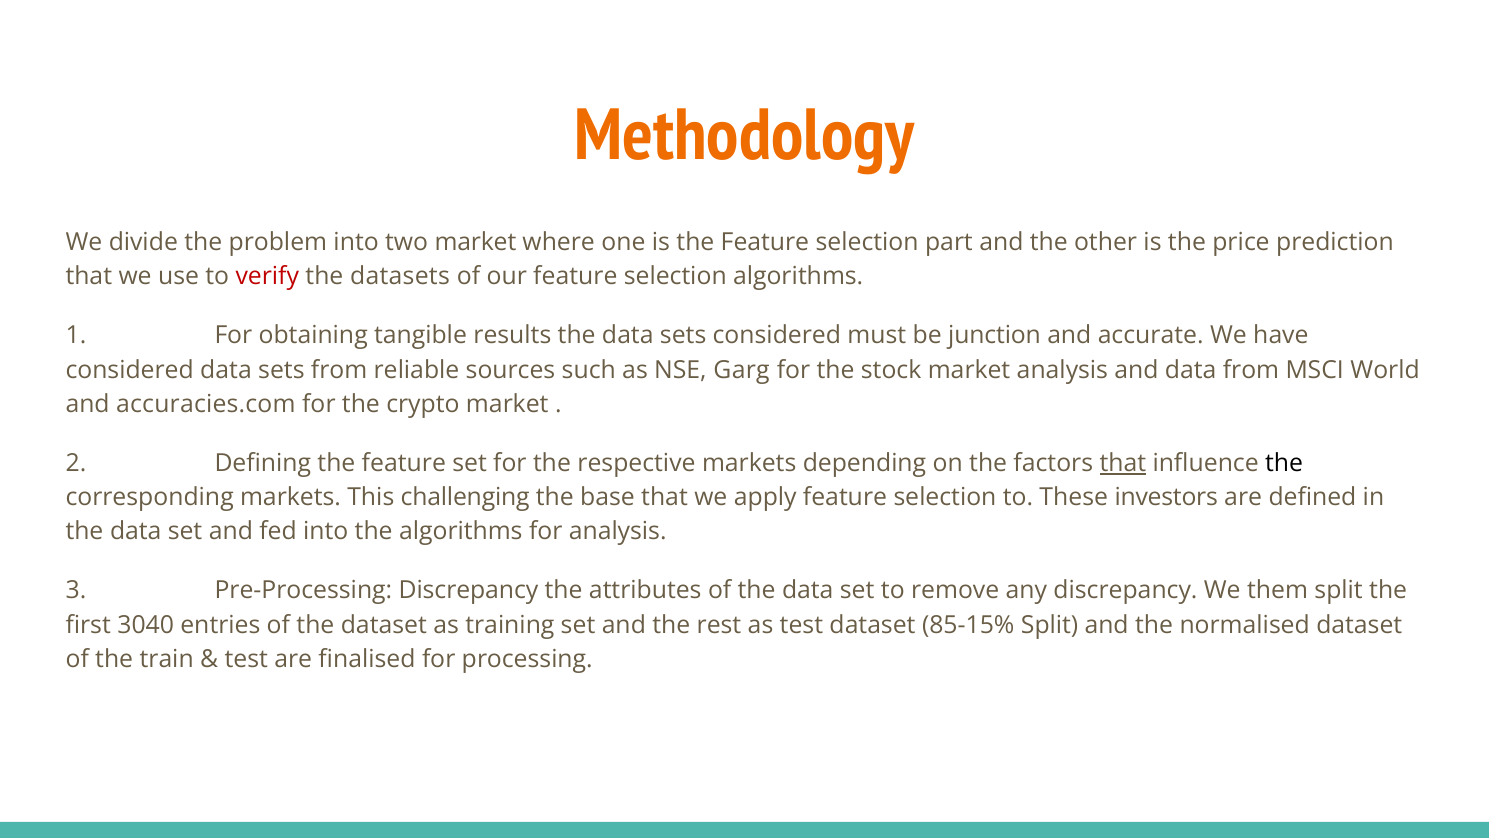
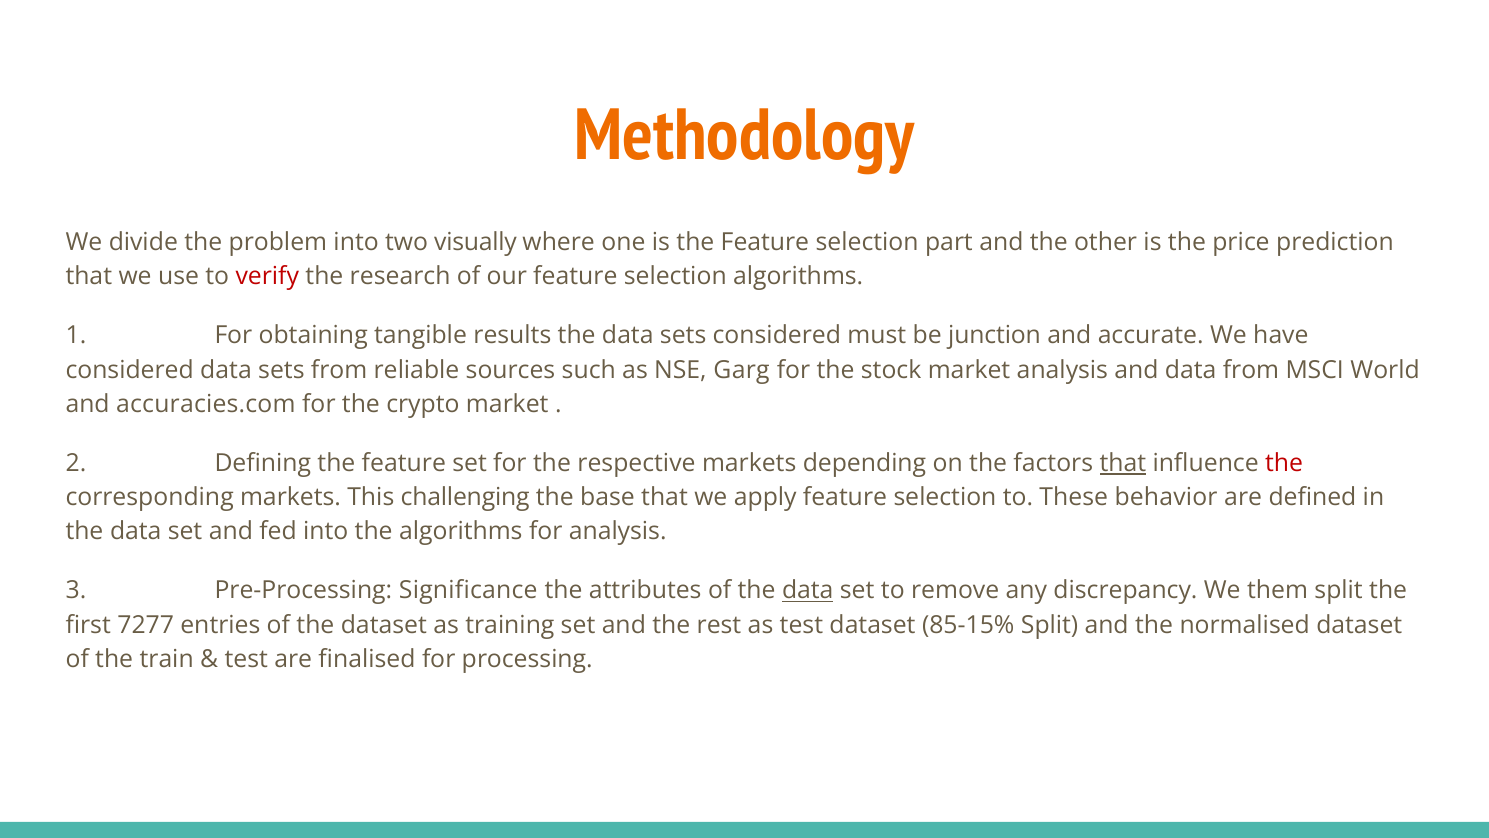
two market: market -> visually (475, 242)
datasets: datasets -> research (400, 276)
the colour: black -> red (1284, 463)
investors: investors -> behavior (1166, 497)
Pre-Processing Discrepancy: Discrepancy -> Significance (468, 590)
data underline: none -> present (808, 590)
3040: 3040 -> 7277 (146, 625)
